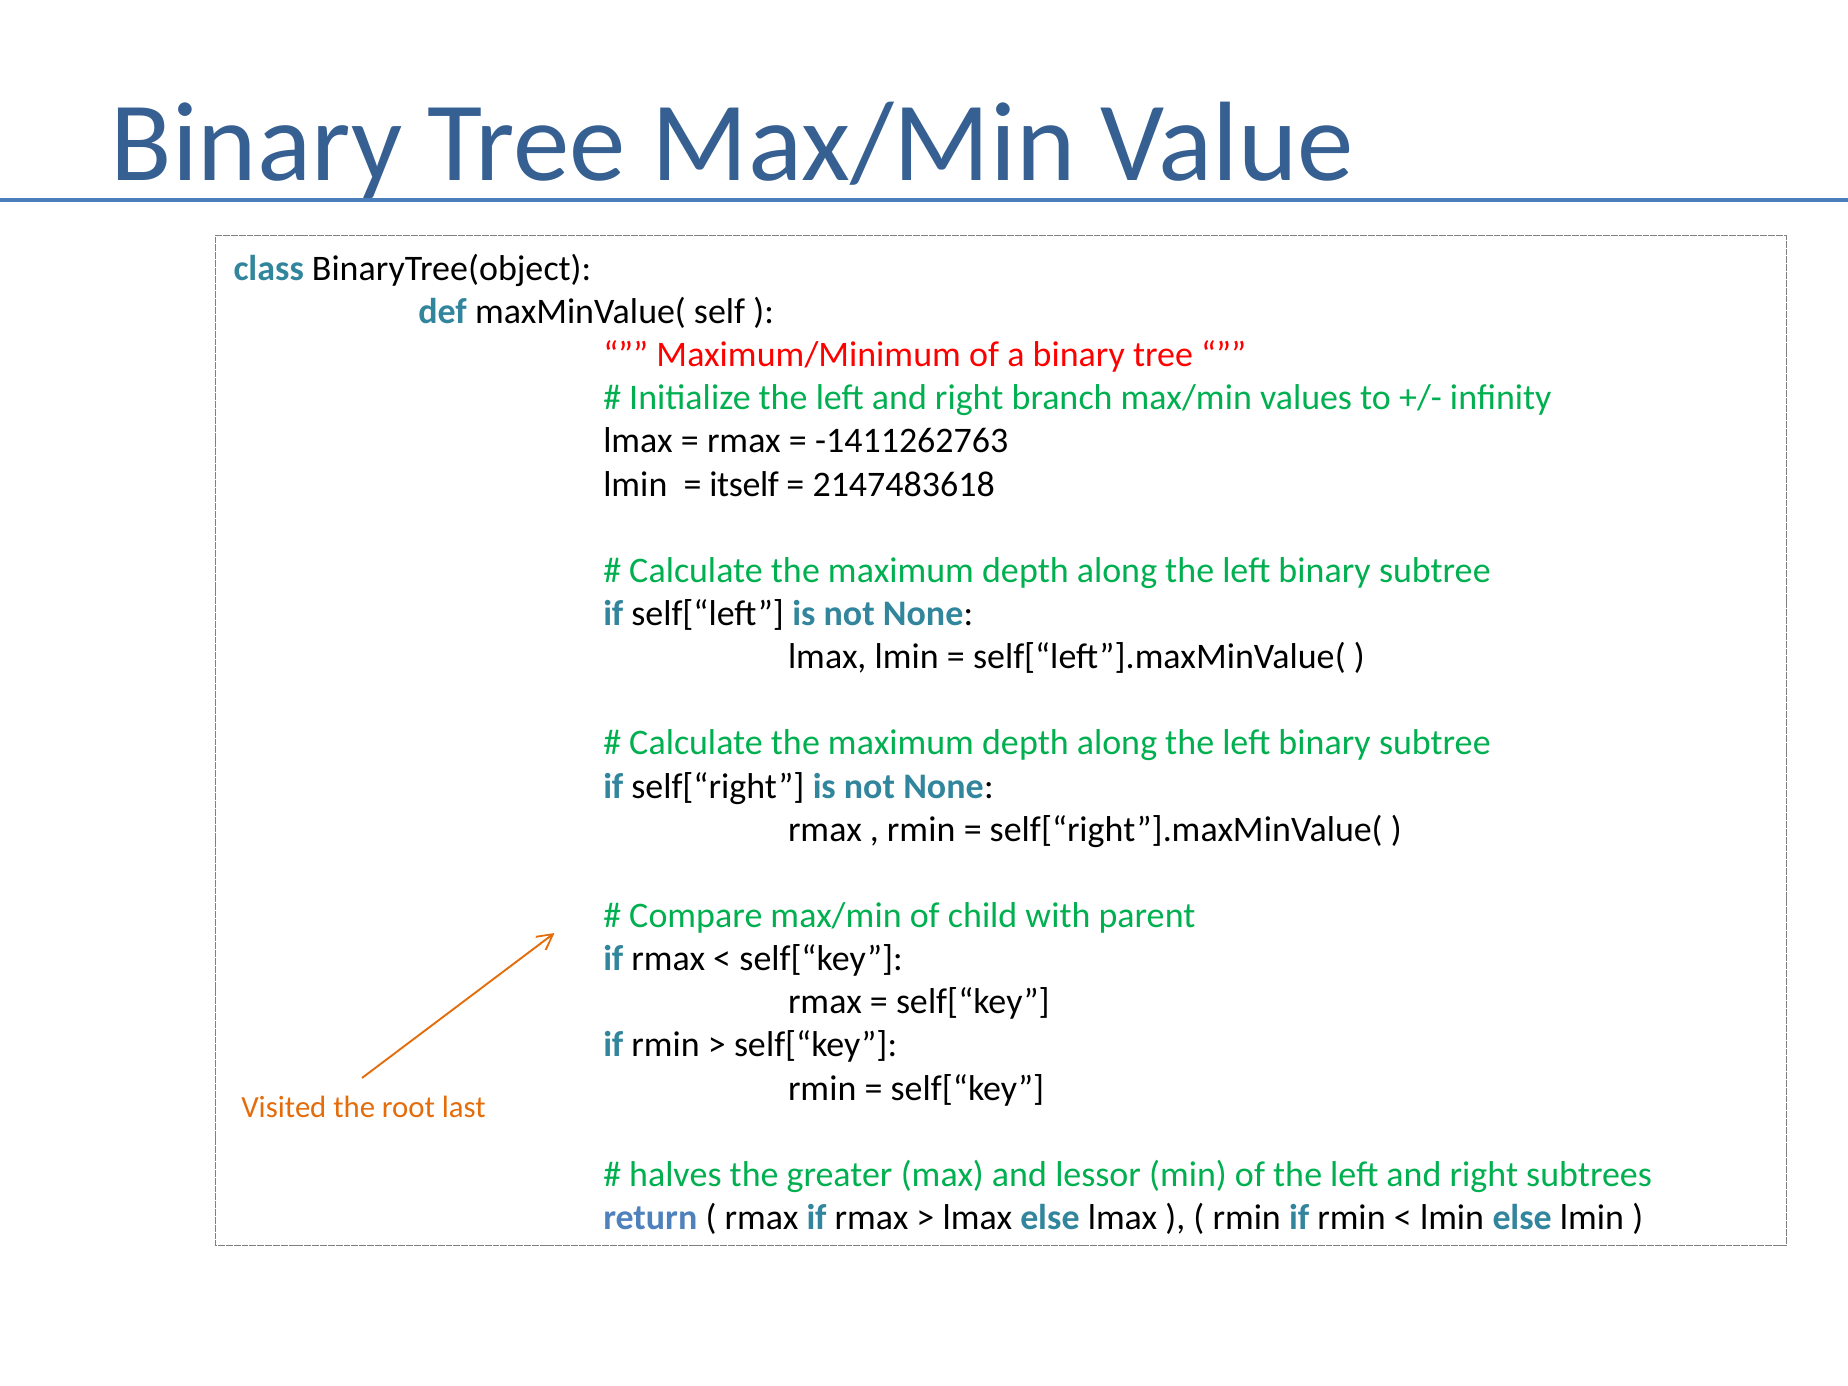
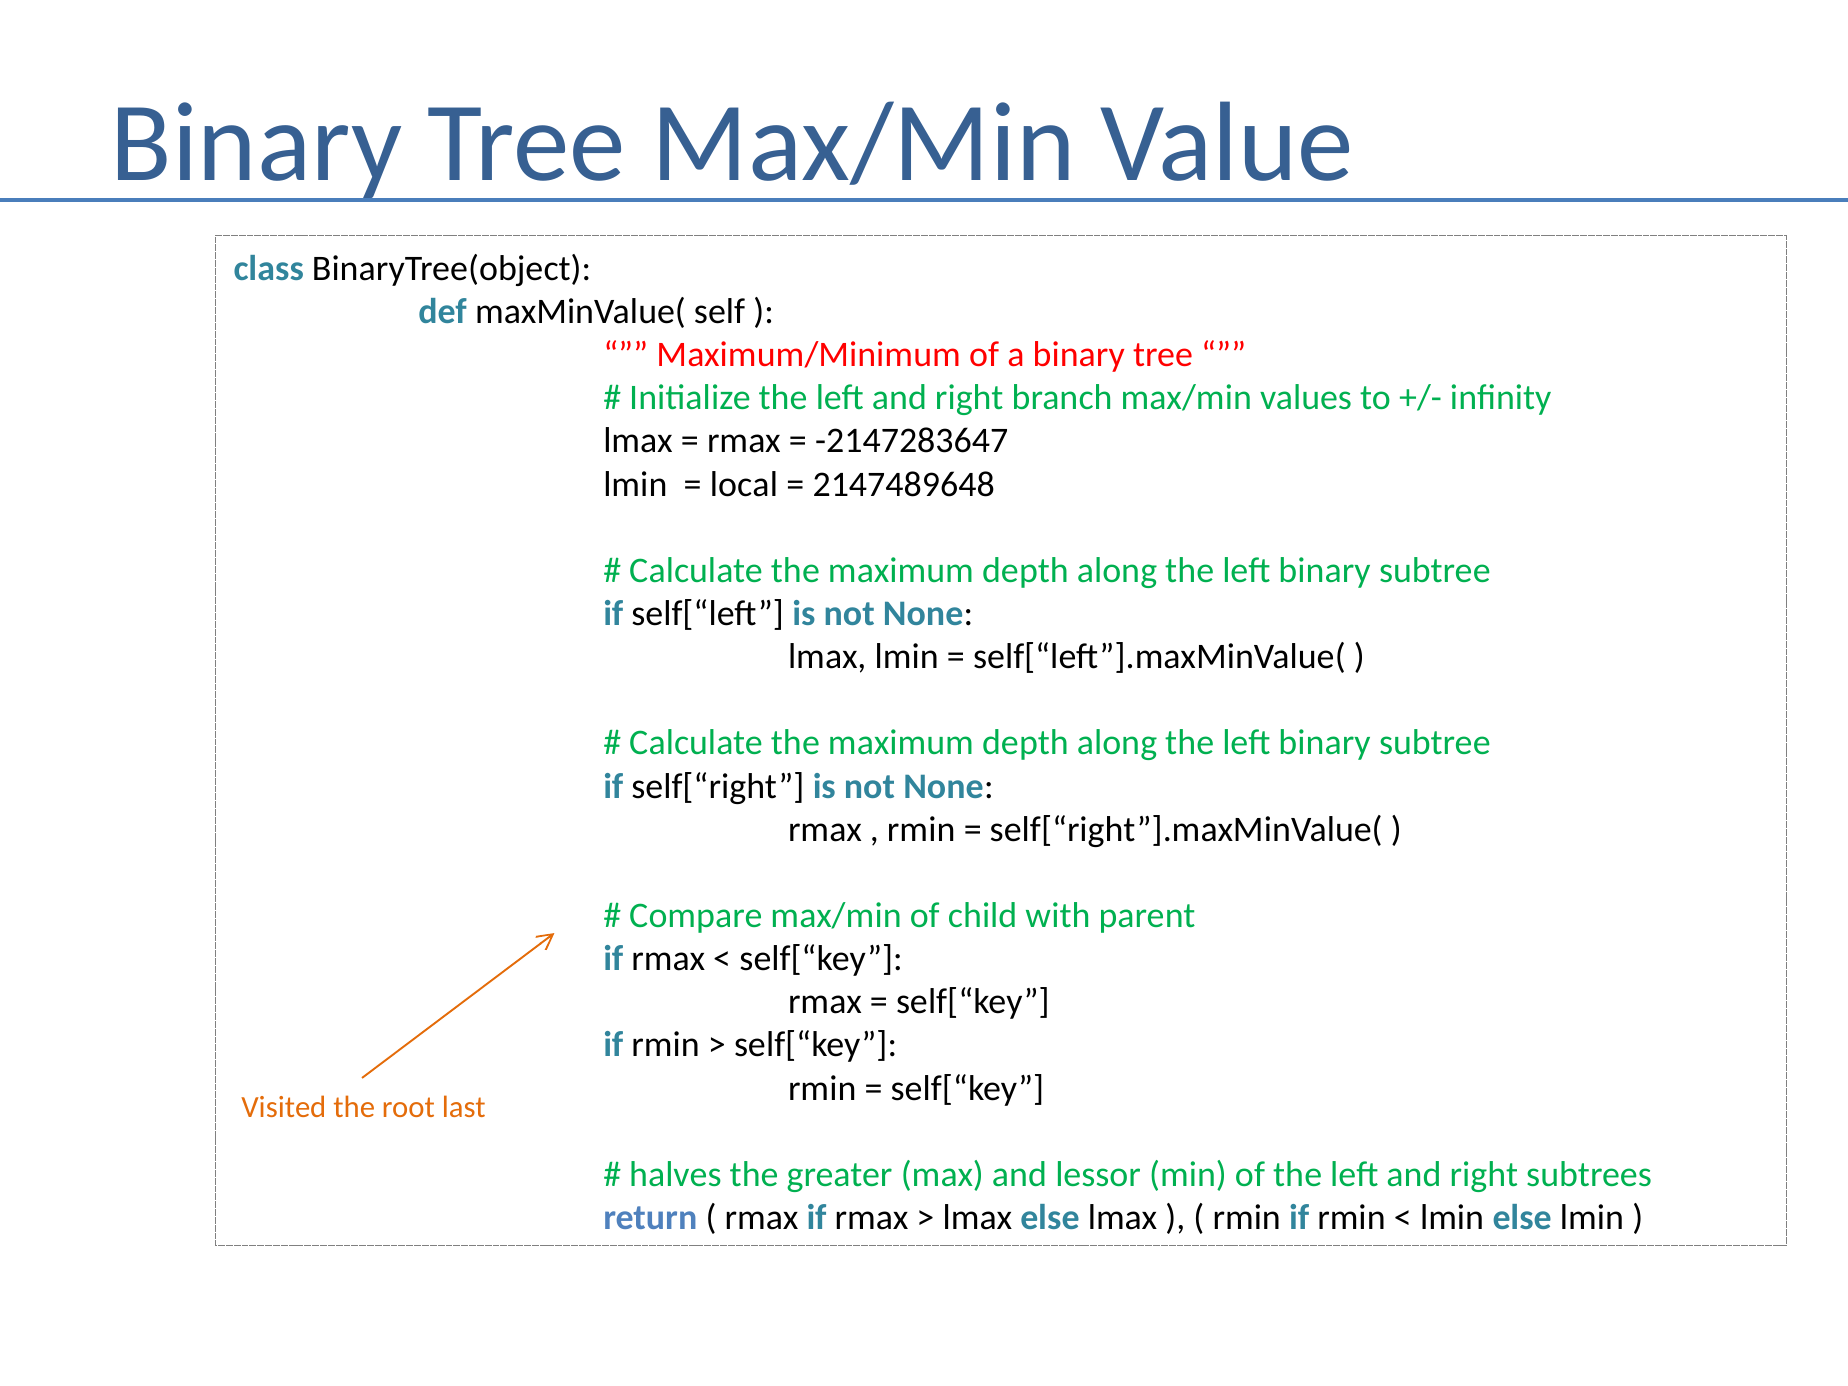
-1411262763: -1411262763 -> -2147283647 (912, 441)
itself: itself -> local (744, 484)
2147483618: 2147483618 -> 2147489648 (904, 484)
